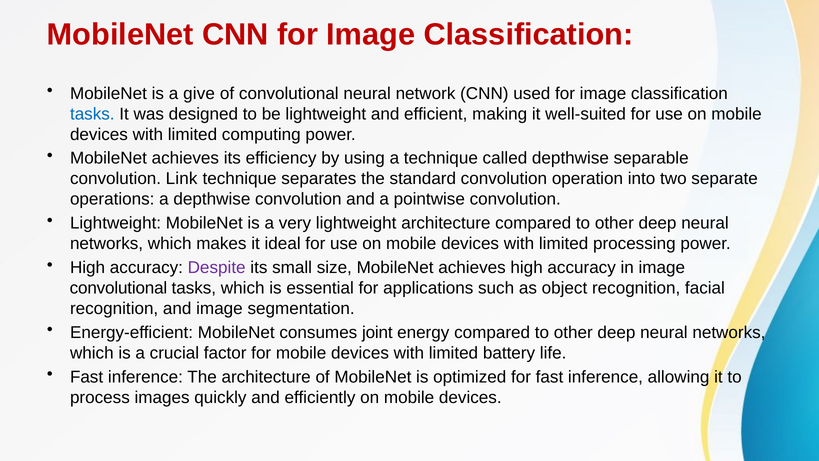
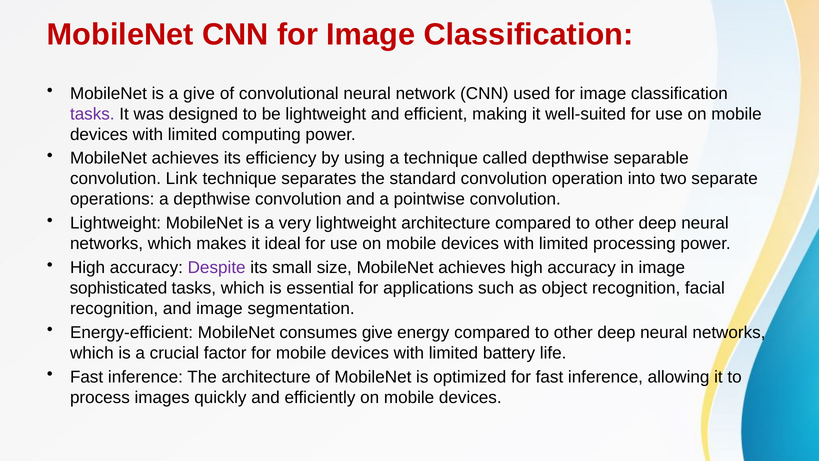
tasks colour: blue -> purple (92, 114)
convolutional: convolutional -> sophisticated (118, 288)
consumes joint: joint -> give (377, 332)
